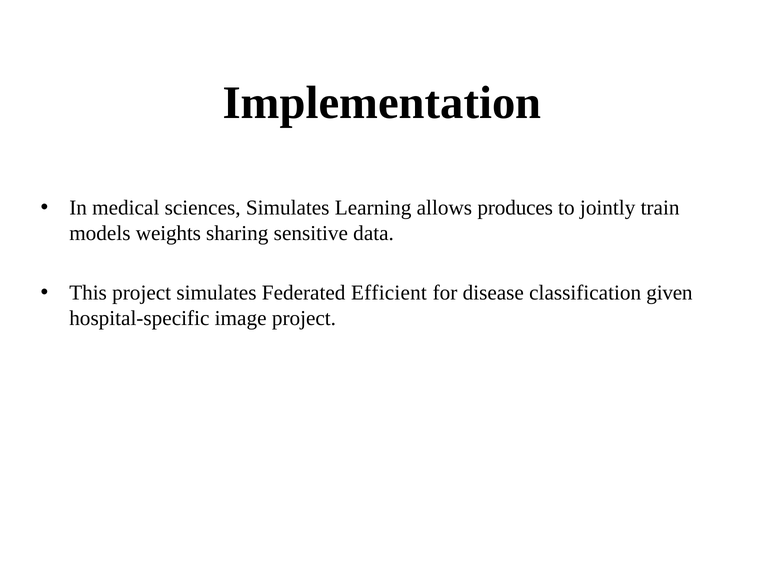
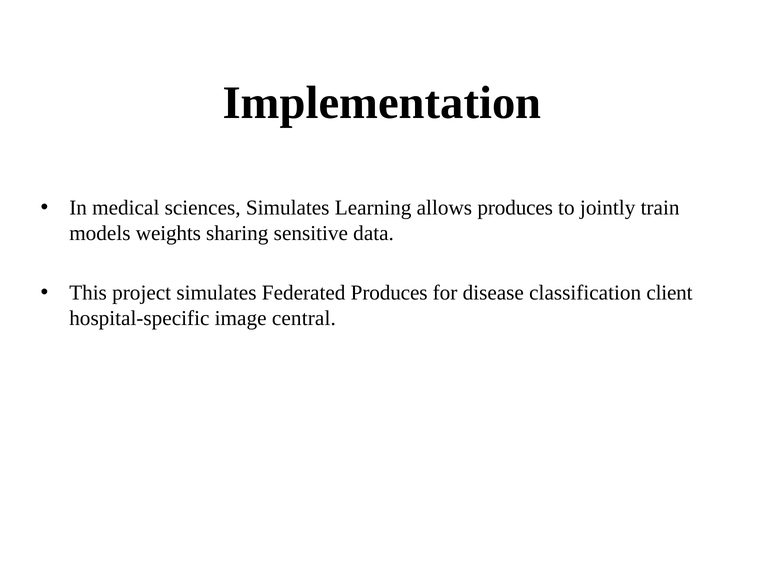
Federated Efficient: Efficient -> Produces (389, 293)
given: given -> client (669, 293)
image project: project -> central (304, 318)
